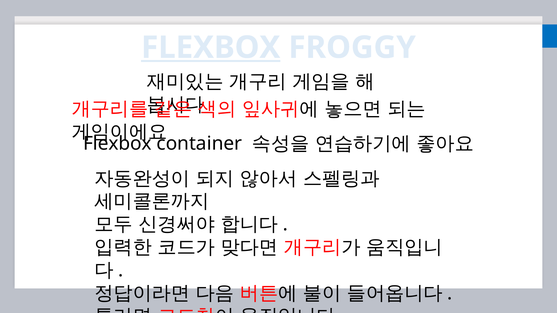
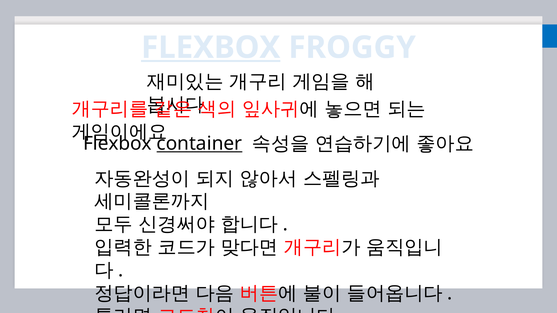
container underline: none -> present (199, 144)
